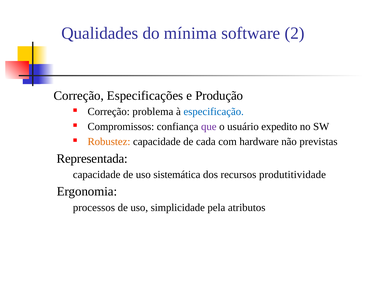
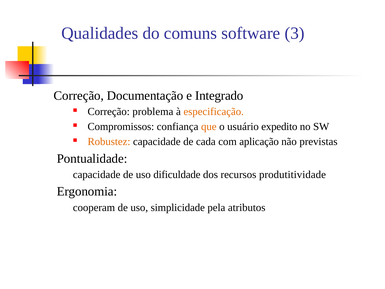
mínima: mínima -> comuns (191, 33)
2: 2 -> 3 (295, 33)
Especificações: Especificações -> Documentação (145, 95)
Produção: Produção -> Integrado (219, 95)
especificação colour: blue -> orange (214, 112)
que colour: purple -> orange (209, 127)
hardware: hardware -> aplicação (259, 142)
Representada: Representada -> Pontualidade (92, 158)
sistemática: sistemática -> dificuldade (177, 174)
processos: processos -> cooperam (94, 207)
